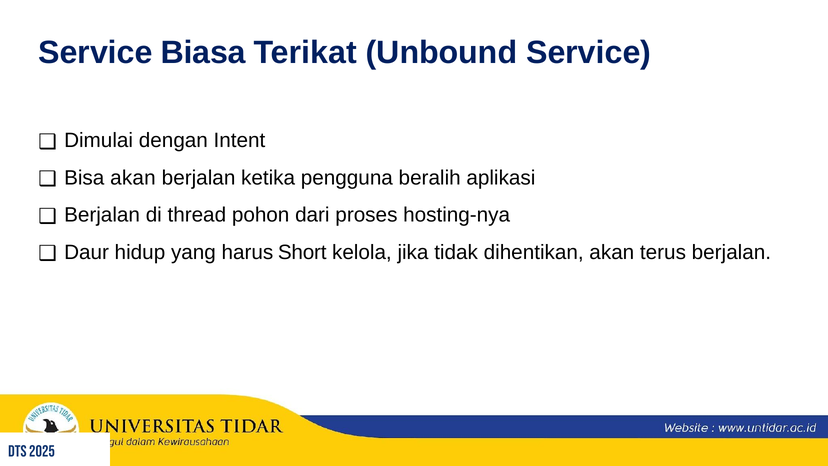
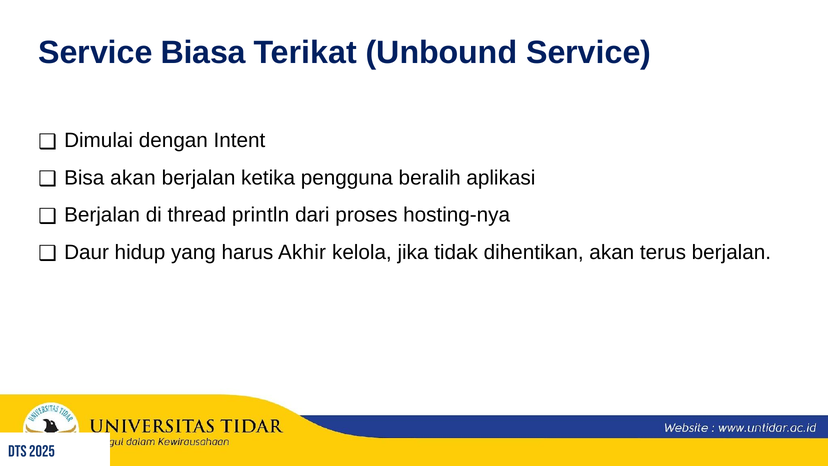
pohon: pohon -> println (261, 215)
Short: Short -> Akhir (302, 252)
